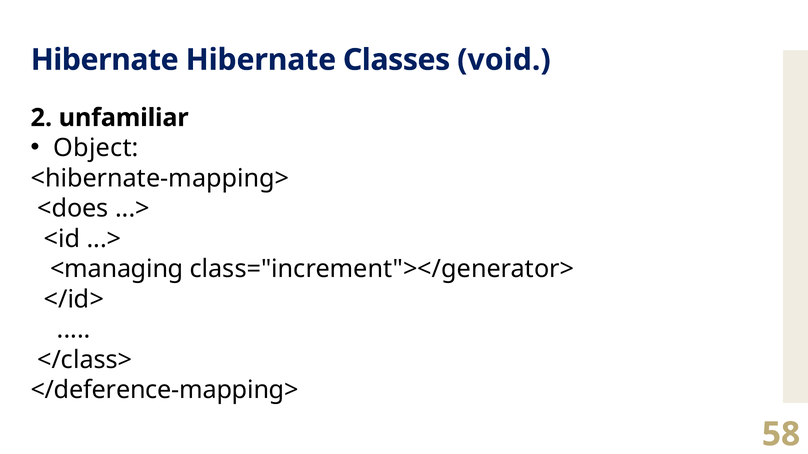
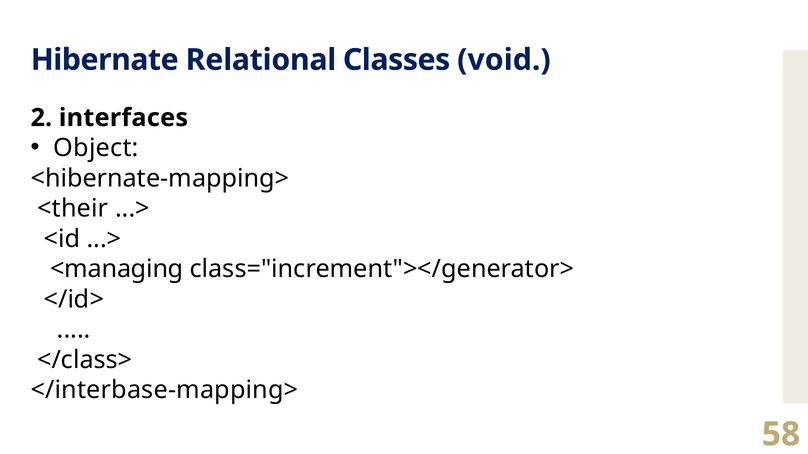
Hibernate Hibernate: Hibernate -> Relational (261, 60)
unfamiliar: unfamiliar -> interfaces (123, 118)
<does: <does -> <their (73, 209)
</deference-mapping>: </deference-mapping> -> </interbase-mapping> (164, 391)
